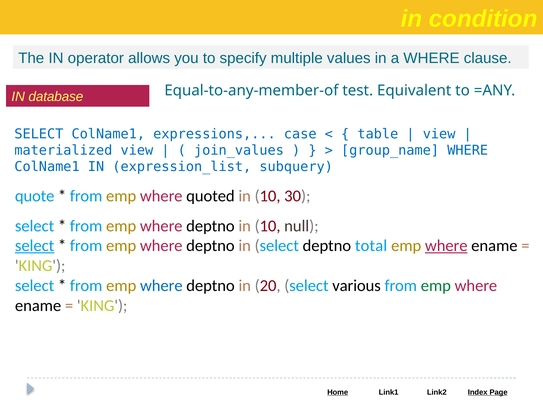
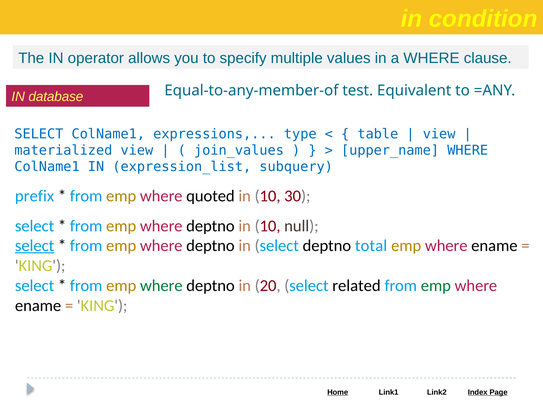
case: case -> type (300, 134)
group_name: group_name -> upper_name (390, 150)
quote: quote -> prefix (35, 196)
where underline: present -> none (446, 245)
where colour: blue -> green (161, 285)
various: various -> related (356, 285)
